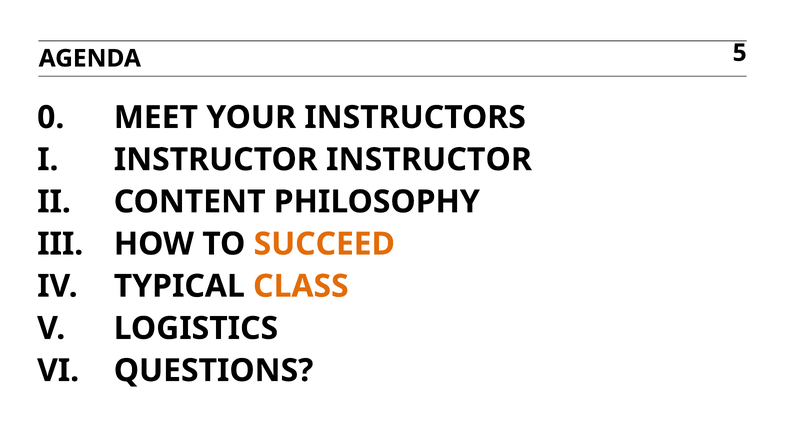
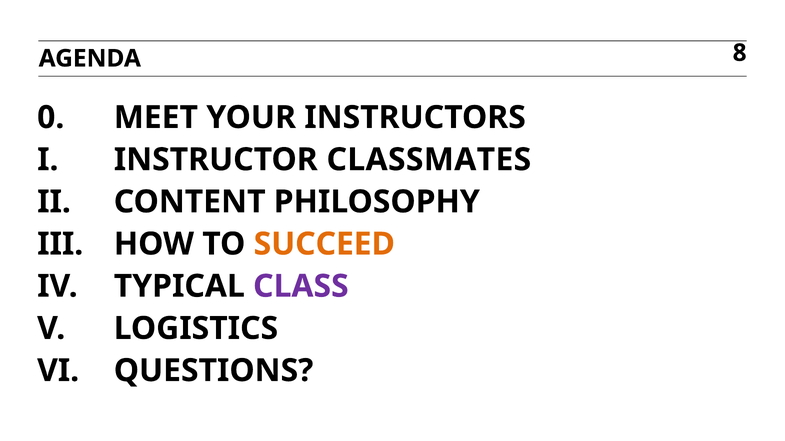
5: 5 -> 8 (740, 53)
INSTRUCTOR INSTRUCTOR: INSTRUCTOR -> CLASSMATES (429, 160)
CLASS colour: orange -> purple (301, 286)
